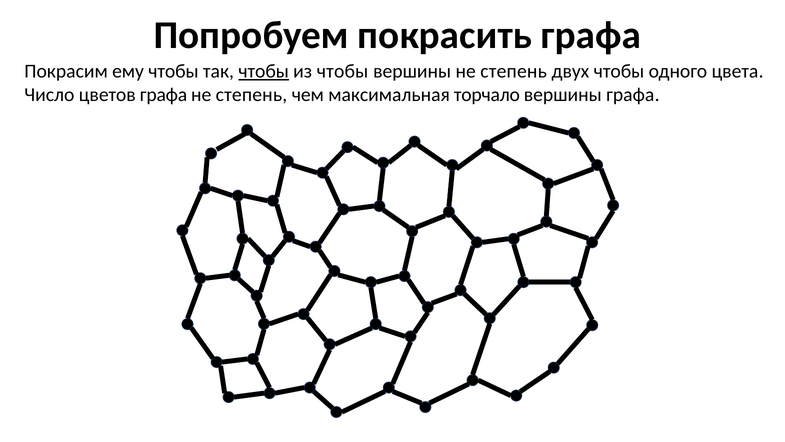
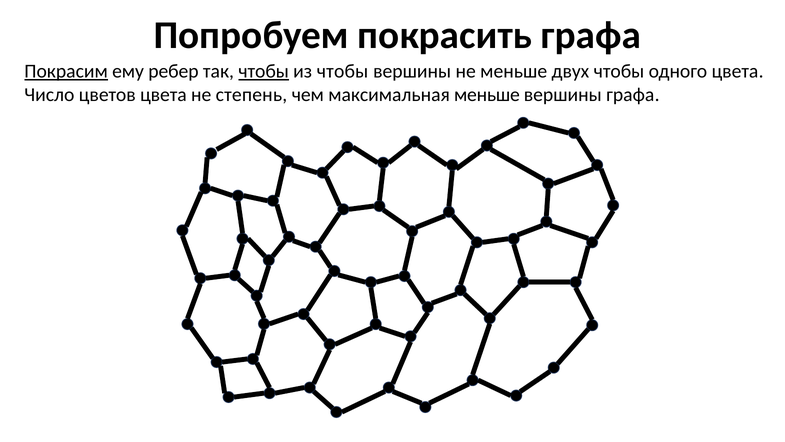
Покрасим underline: none -> present (66, 71)
ему чтобы: чтобы -> ребер (173, 71)
вершины не степень: степень -> меньше (514, 71)
цветов графа: графа -> цвета (163, 95)
максимальная торчало: торчало -> меньше (487, 95)
